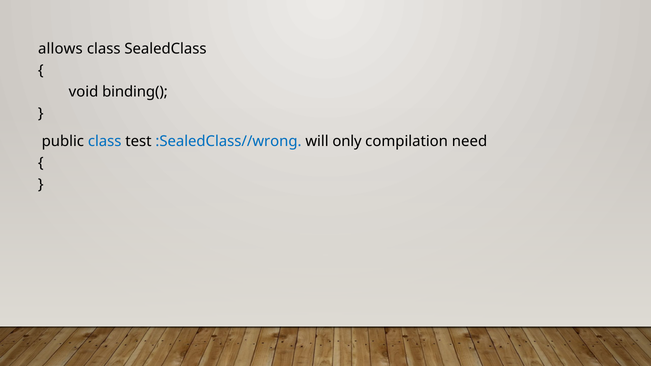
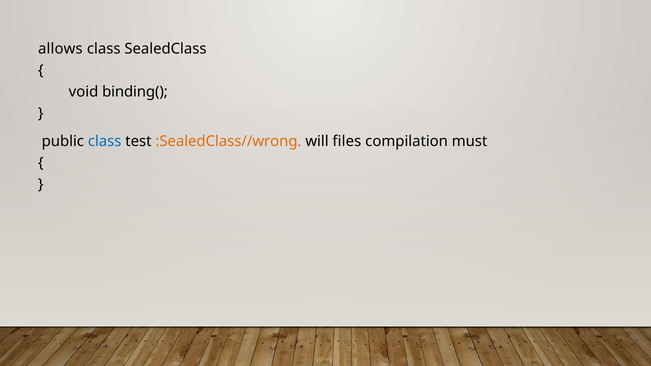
:SealedClass//wrong colour: blue -> orange (228, 142)
only: only -> files (347, 142)
need: need -> must (470, 142)
